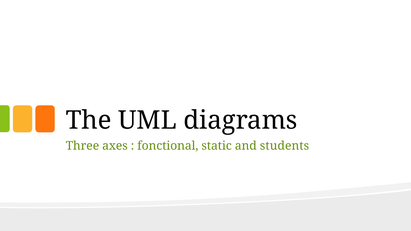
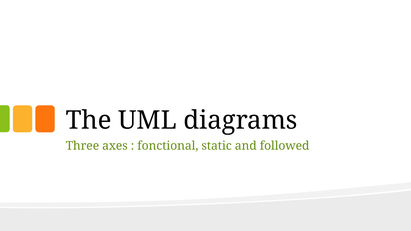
students: students -> followed (285, 146)
